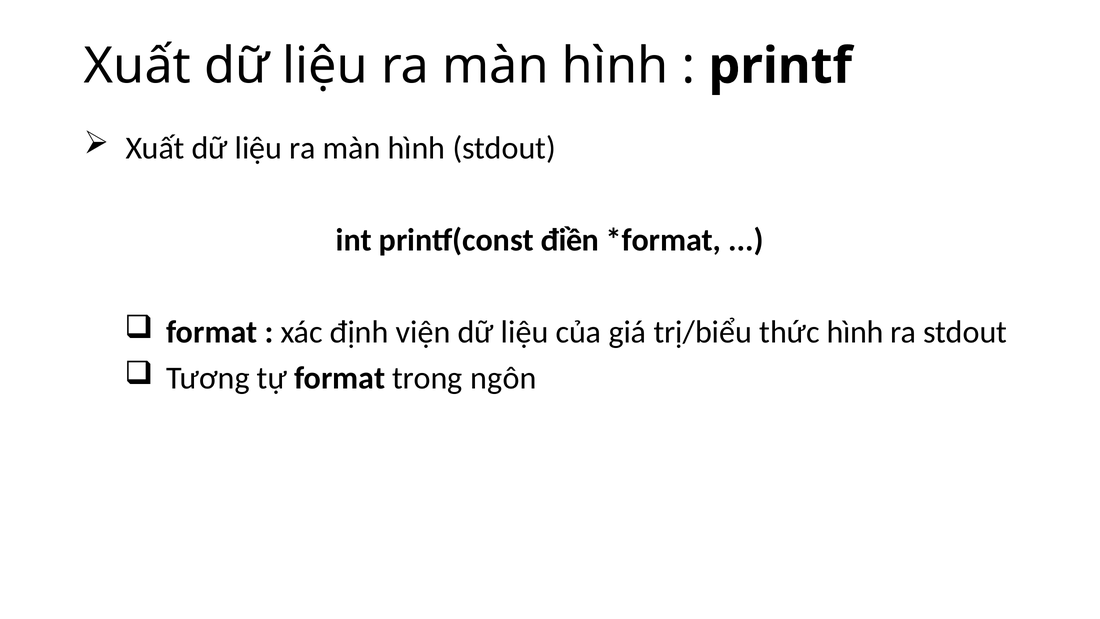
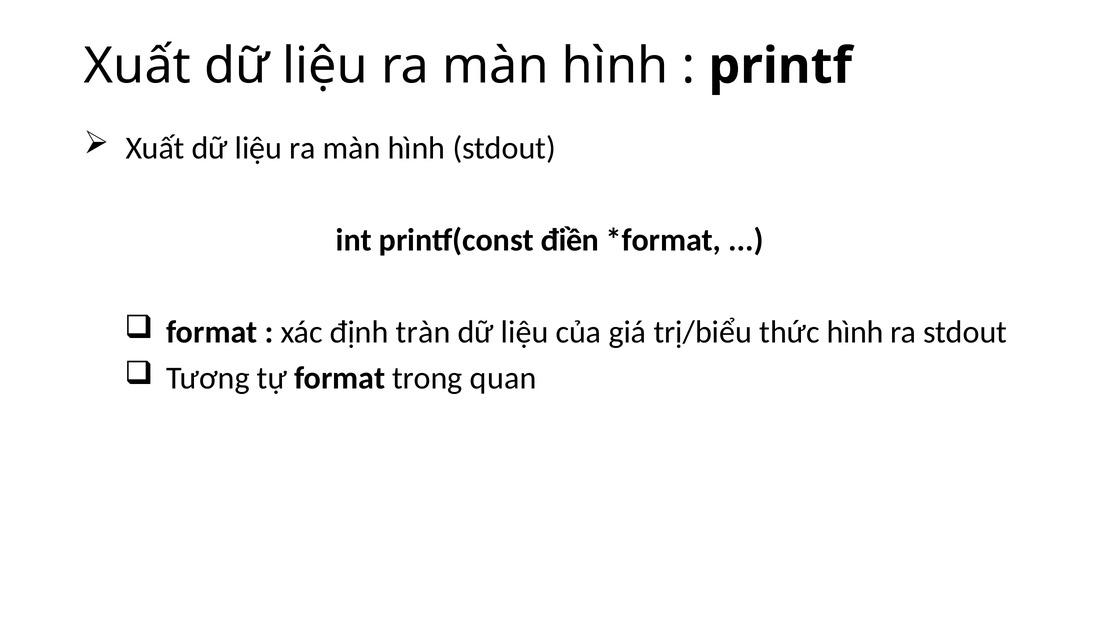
viện: viện -> tràn (423, 332)
ngôn: ngôn -> quan (503, 378)
